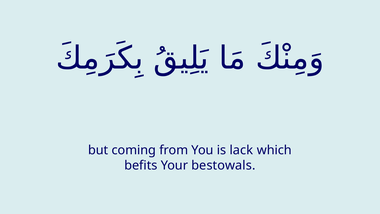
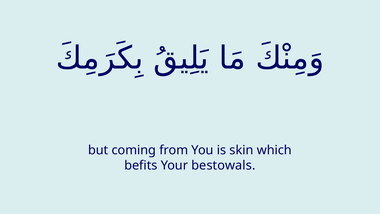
lack: lack -> skin (241, 150)
